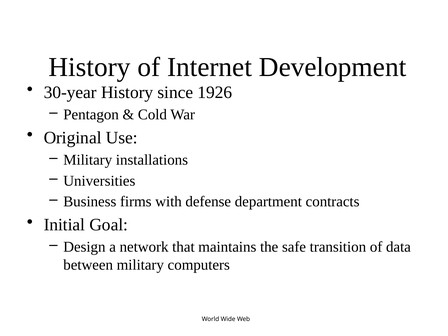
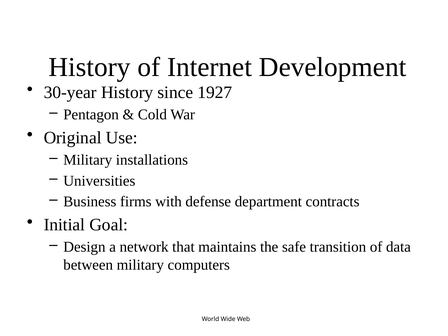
1926: 1926 -> 1927 (215, 92)
